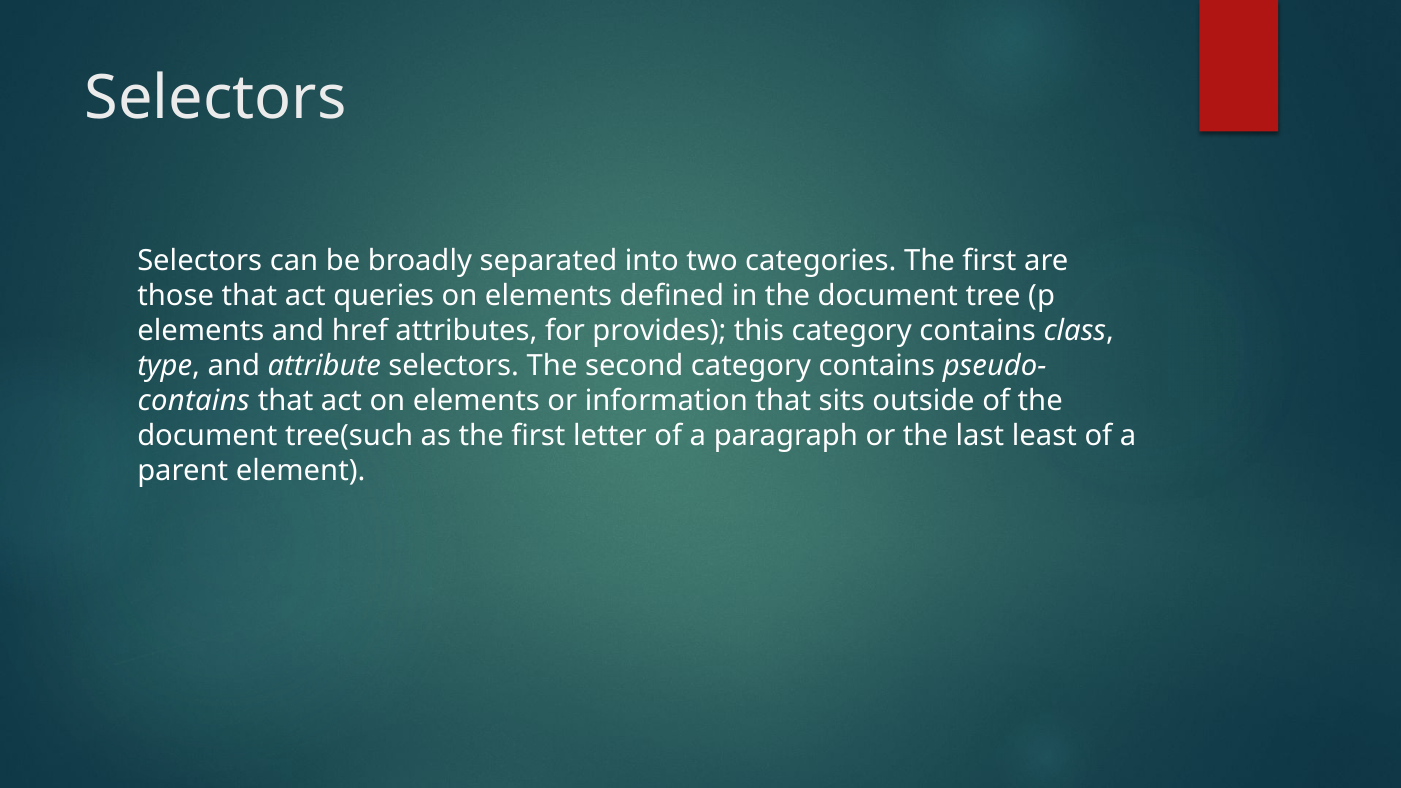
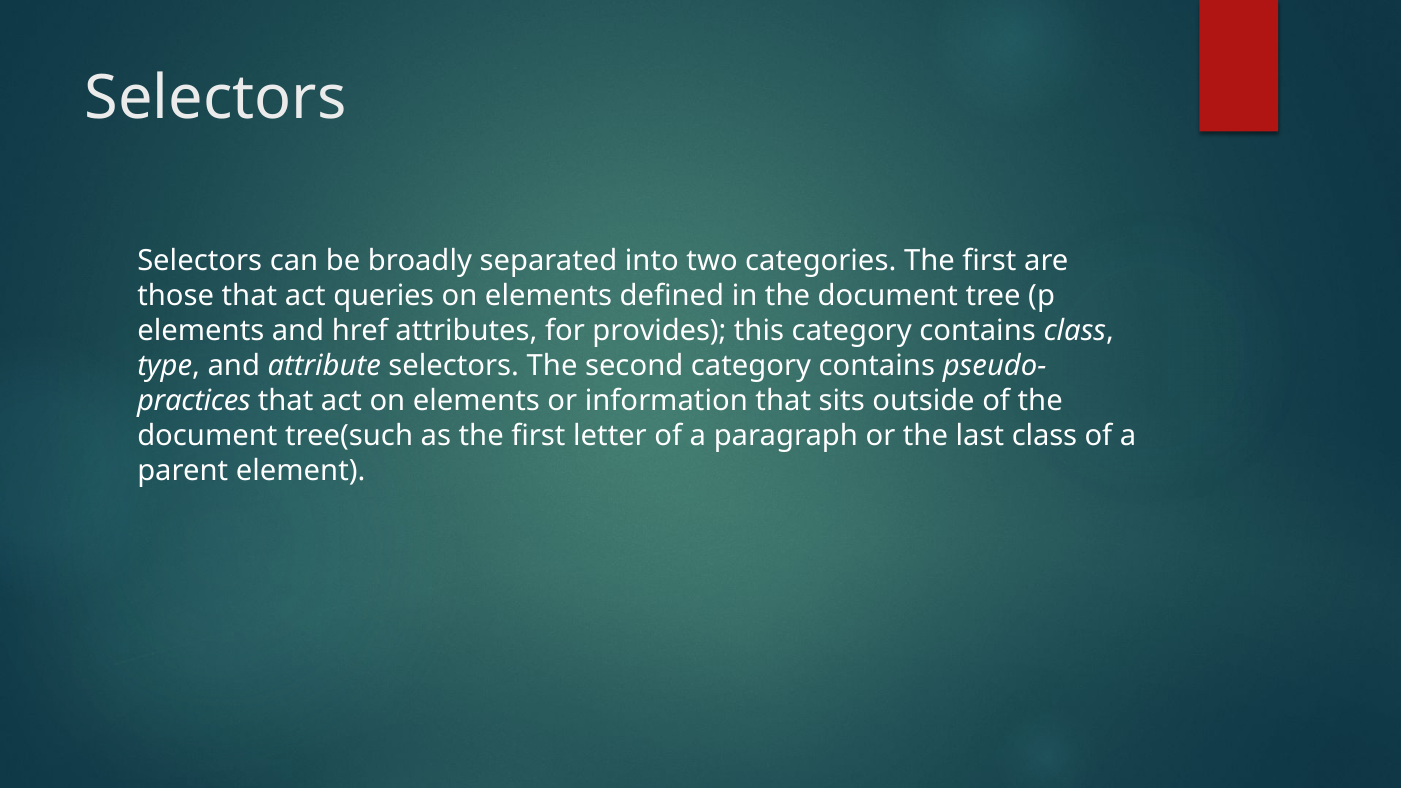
contains: contains -> practices (194, 401)
last least: least -> class (1044, 436)
